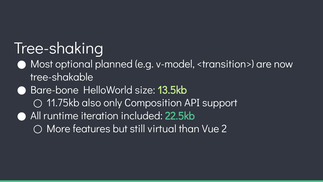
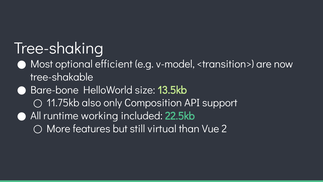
planned: planned -> efficient (114, 64)
iteration: iteration -> working (100, 116)
